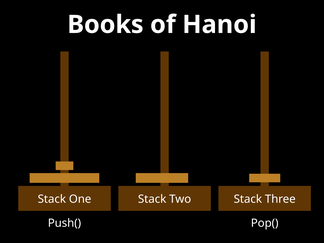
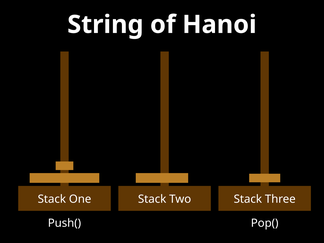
Books: Books -> String (105, 25)
